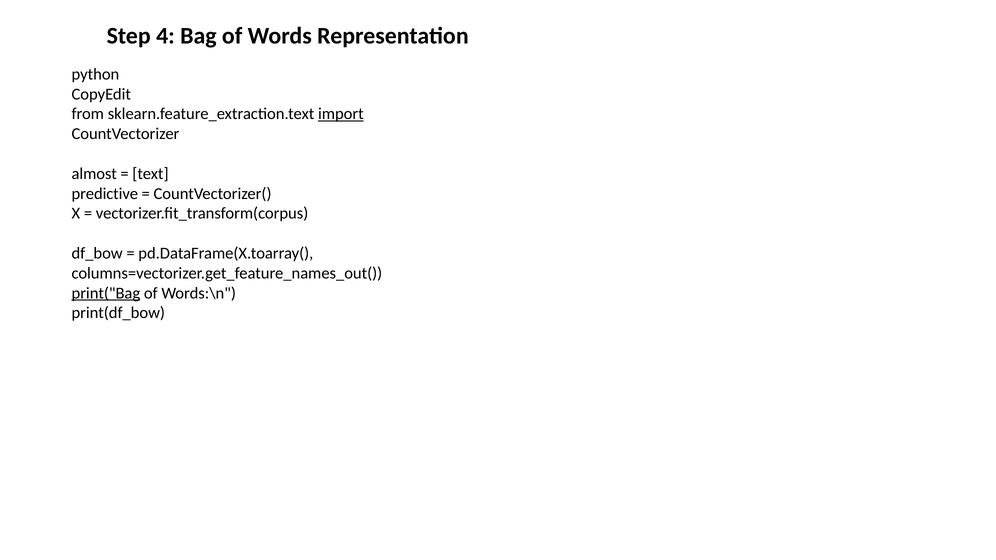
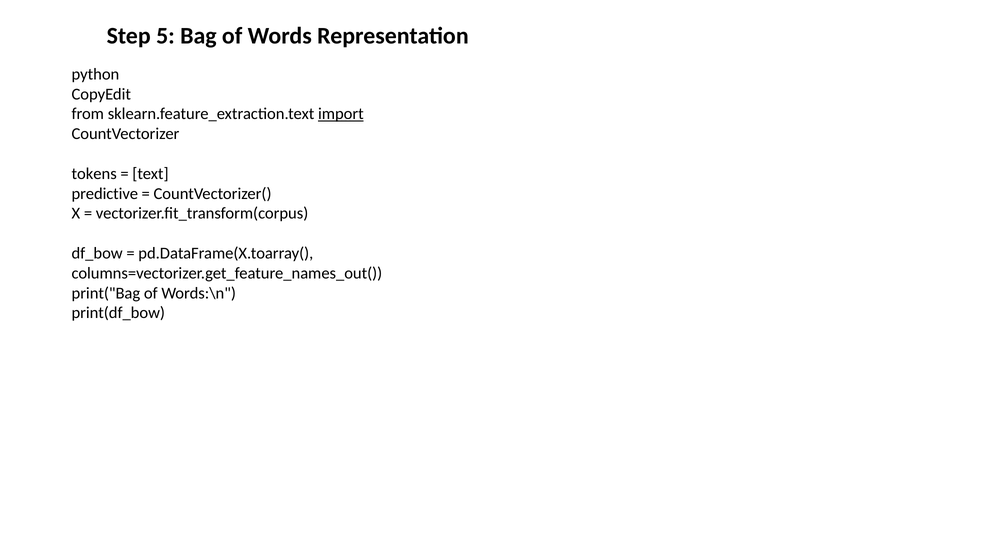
4: 4 -> 5 (165, 36)
almost: almost -> tokens (94, 174)
print("Bag underline: present -> none (106, 293)
